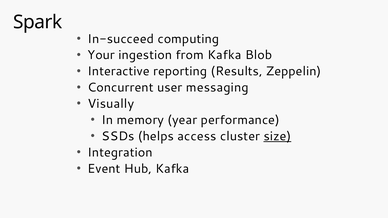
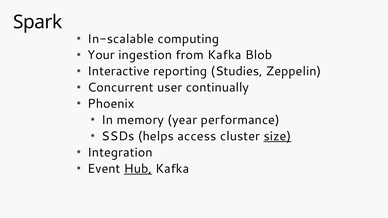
In-succeed: In-succeed -> In-scalable (121, 39)
Results: Results -> Studies (237, 71)
messaging: messaging -> continually (217, 88)
Visually: Visually -> Phoenix (111, 104)
Hub underline: none -> present (138, 169)
